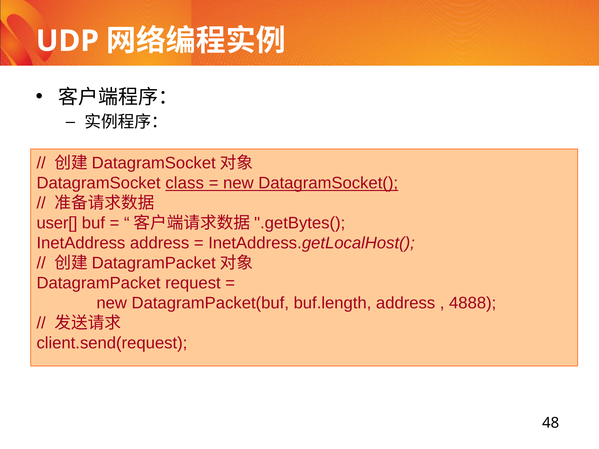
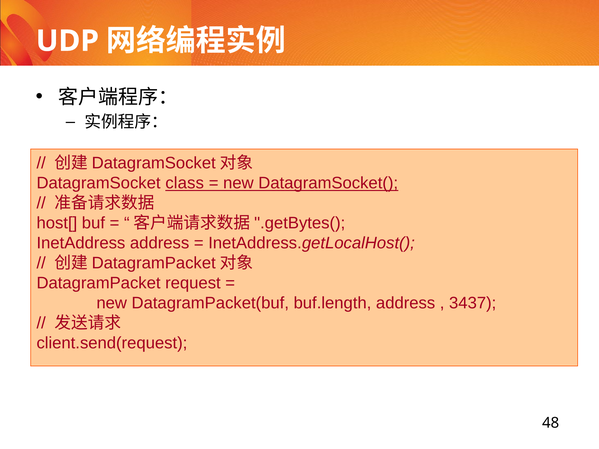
user[: user[ -> host[ (57, 223)
4888: 4888 -> 3437 (473, 303)
